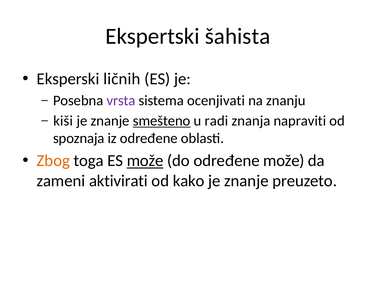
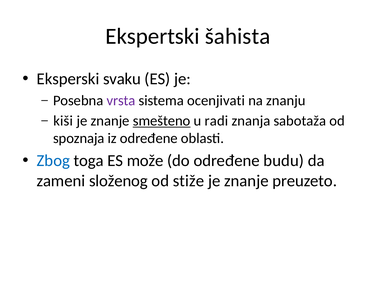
ličnih: ličnih -> svaku (122, 79)
napraviti: napraviti -> sabotaža (300, 121)
Zbog colour: orange -> blue (53, 161)
može underline: present -> none (145, 161)
određene može: može -> budu (284, 161)
aktivirati: aktivirati -> složenog (118, 181)
kako: kako -> stiže (188, 181)
